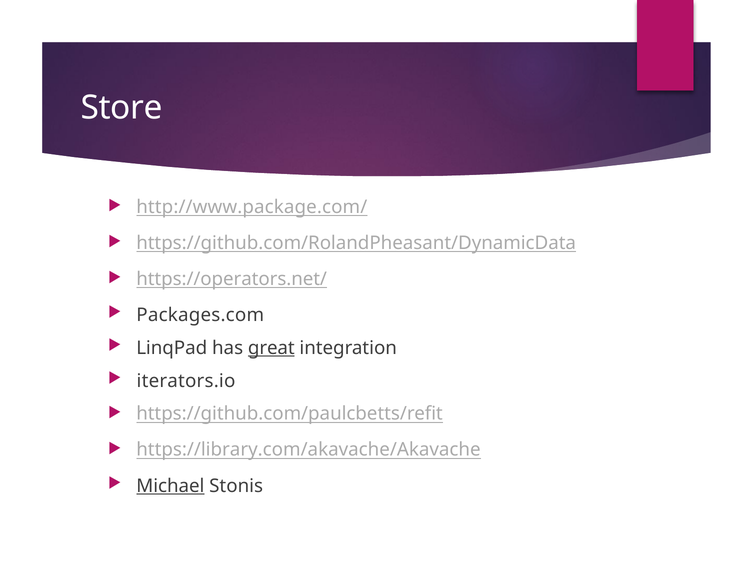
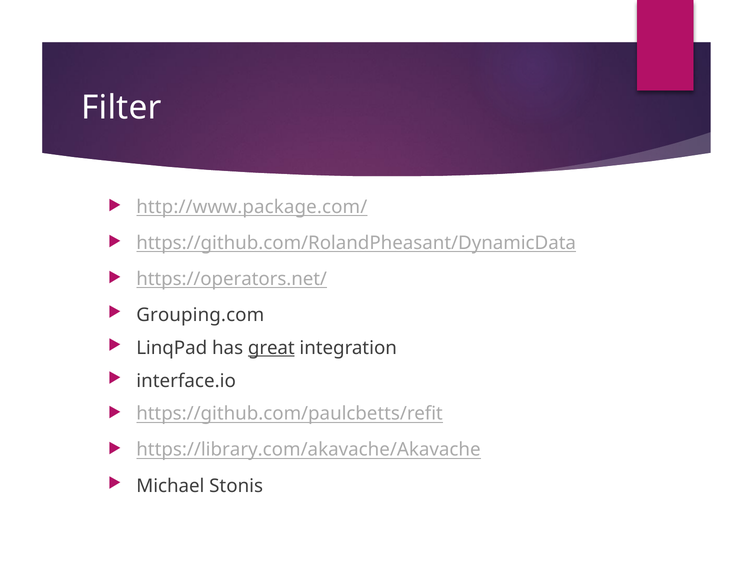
Store: Store -> Filter (121, 108)
Packages.com: Packages.com -> Grouping.com (200, 315)
iterators.io: iterators.io -> interface.io (186, 381)
Michael underline: present -> none (170, 486)
